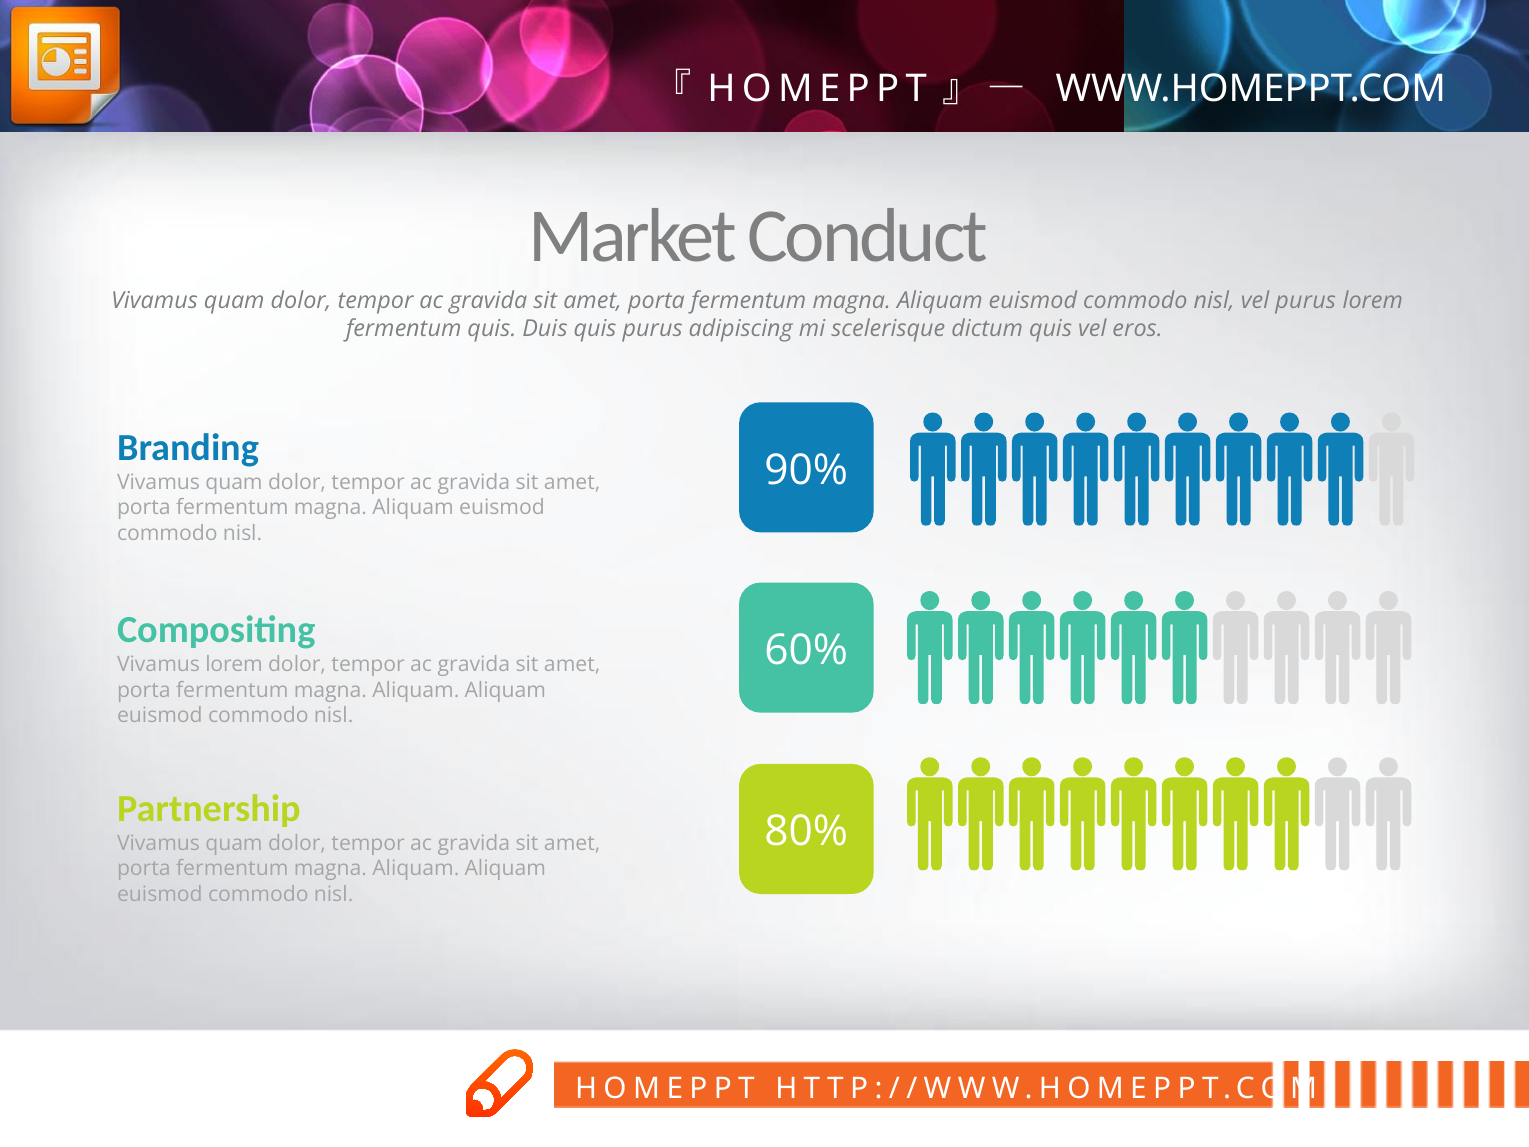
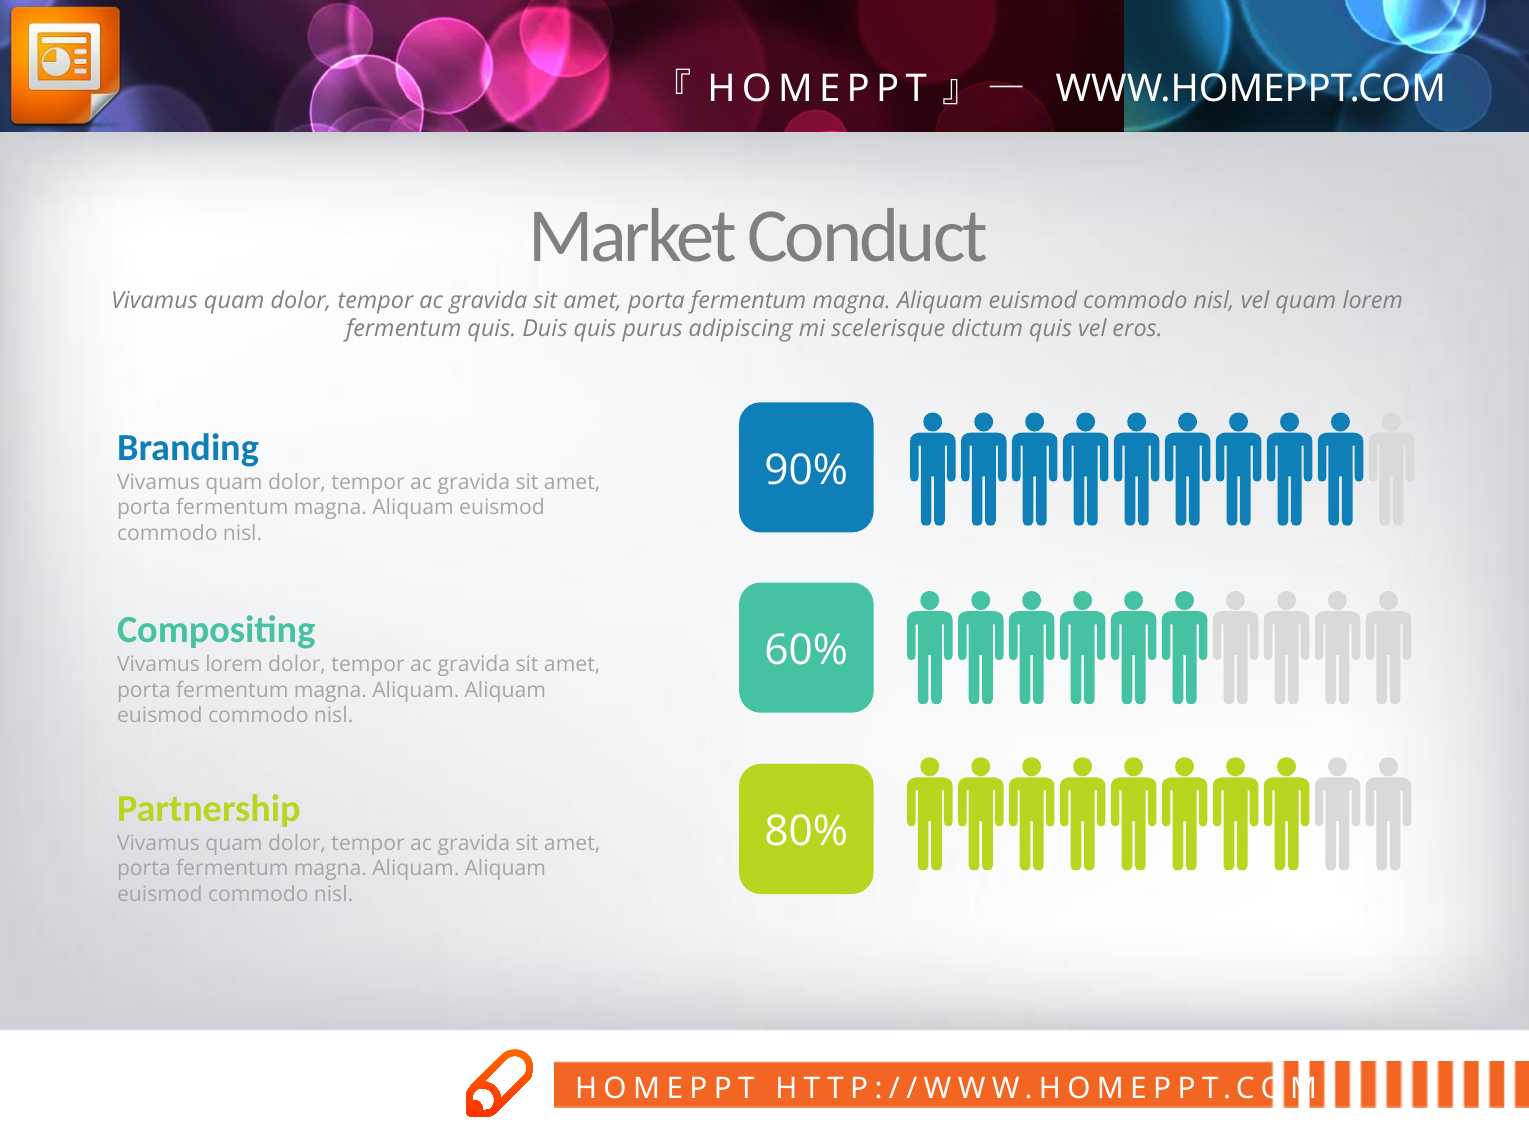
vel purus: purus -> quam (1306, 301)
